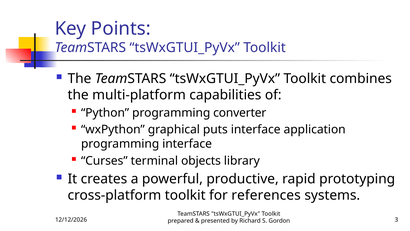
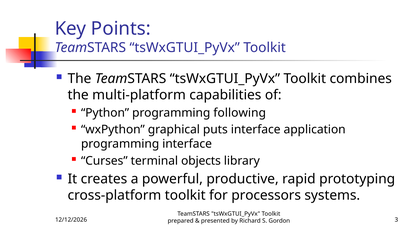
converter: converter -> following (240, 113)
references: references -> processors (266, 195)
